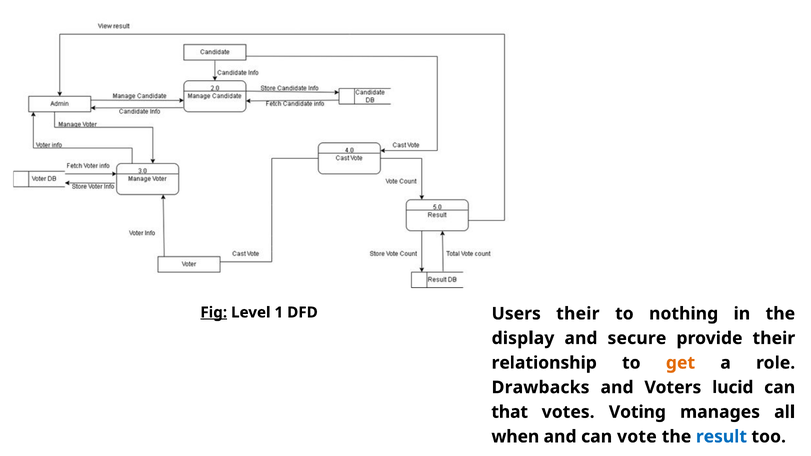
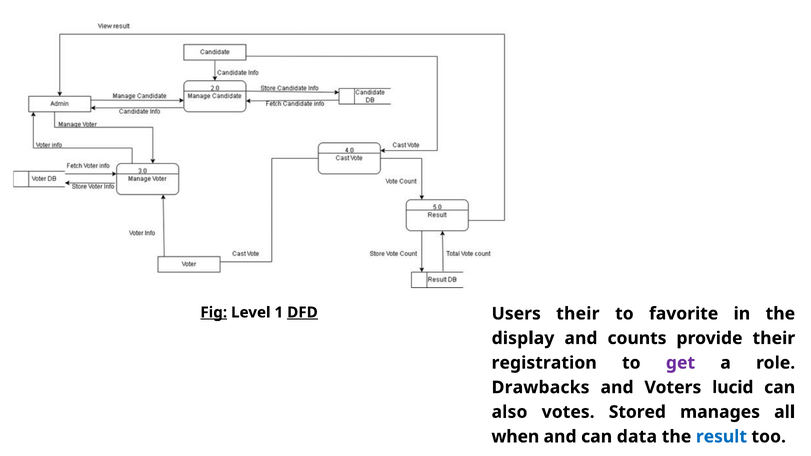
DFD underline: none -> present (302, 313)
nothing: nothing -> favorite (684, 314)
secure: secure -> counts (637, 338)
relationship: relationship -> registration (544, 363)
get colour: orange -> purple (680, 363)
that: that -> also (510, 412)
Voting: Voting -> Stored (637, 412)
vote: vote -> data (637, 437)
